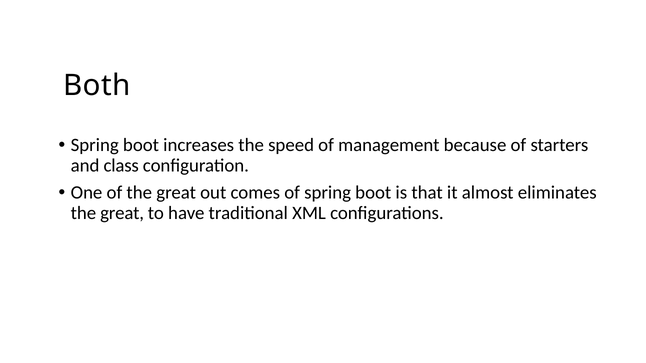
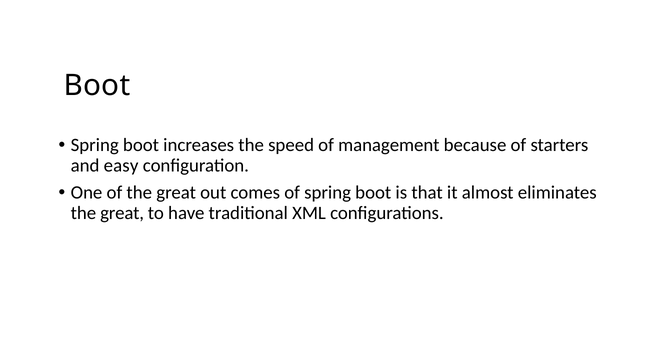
Both: Both -> Boot (97, 85)
class: class -> easy (121, 166)
